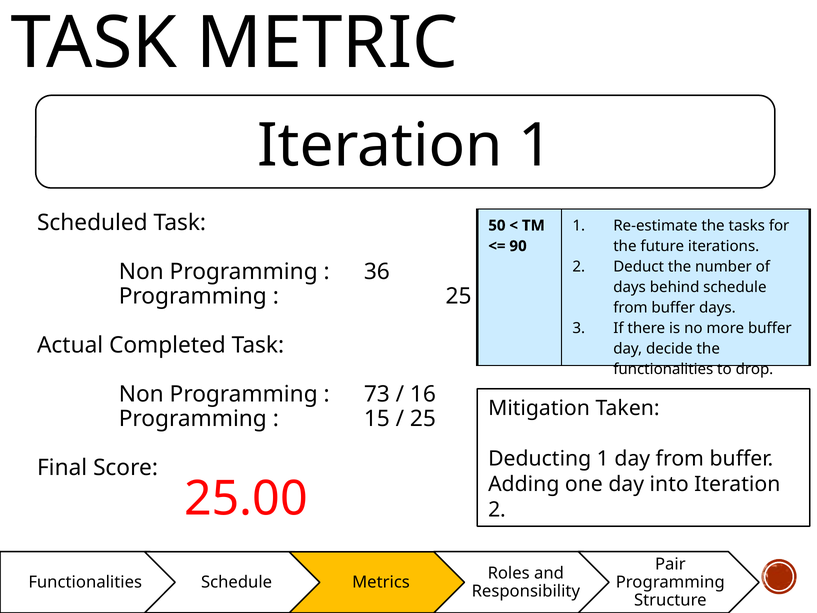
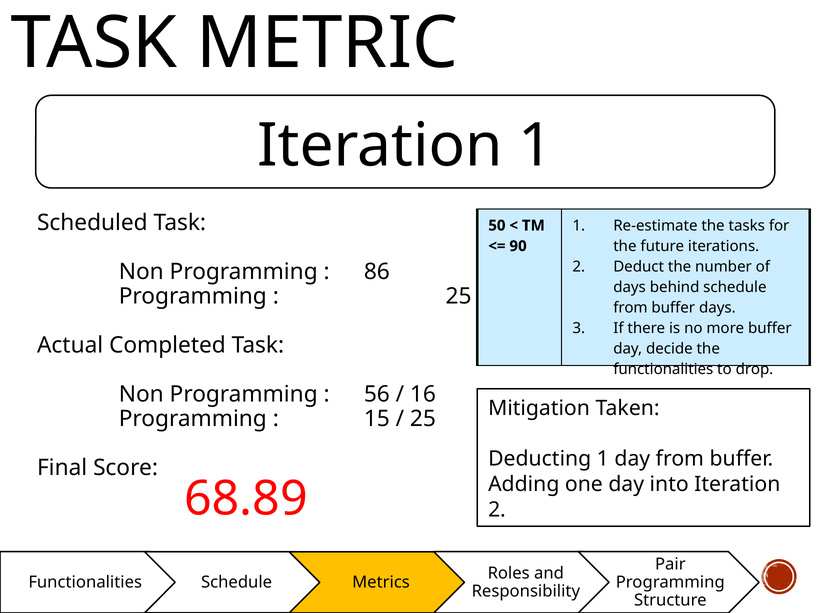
36: 36 -> 86 (377, 272)
73: 73 -> 56 (377, 394)
25.00: 25.00 -> 68.89 (246, 499)
